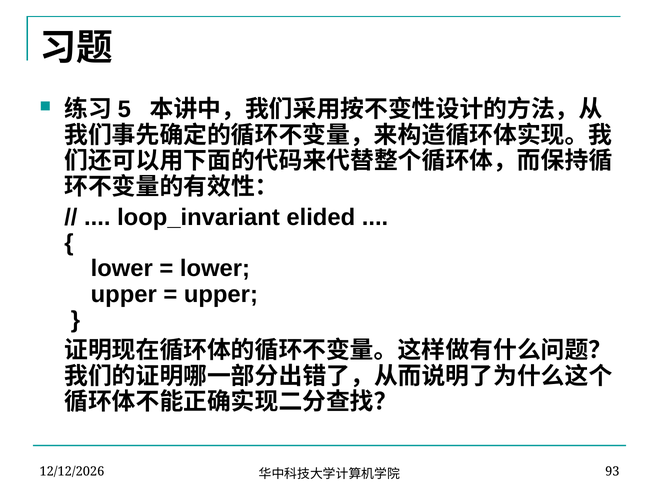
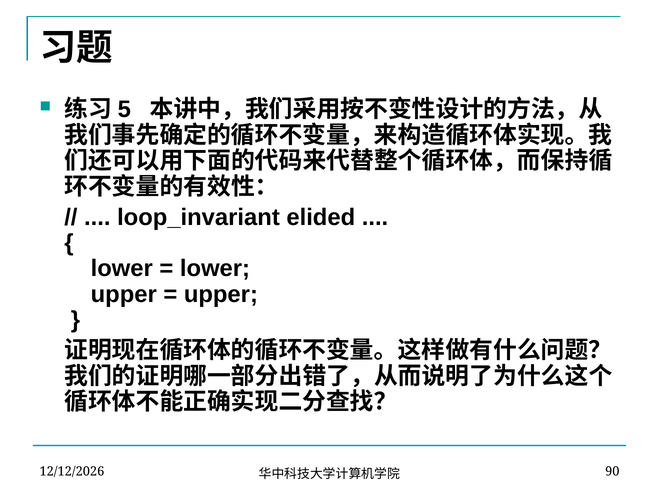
93: 93 -> 90 (612, 471)
